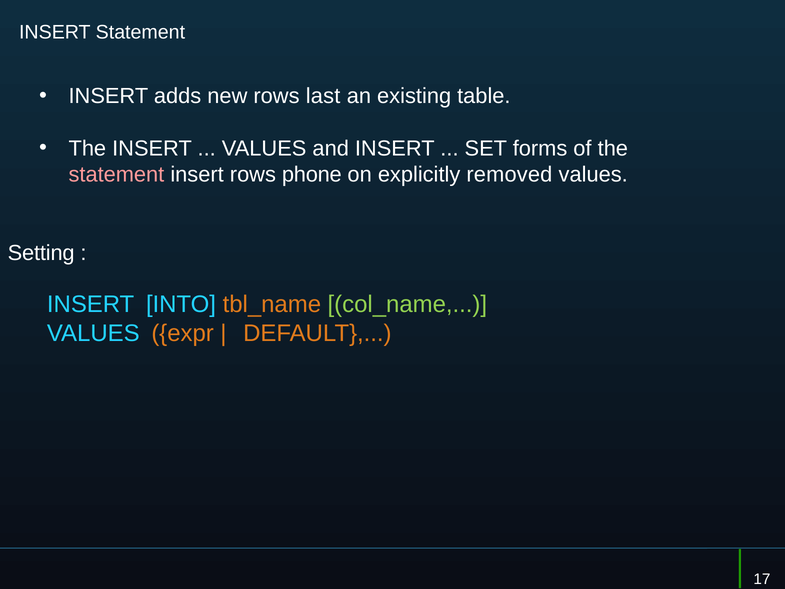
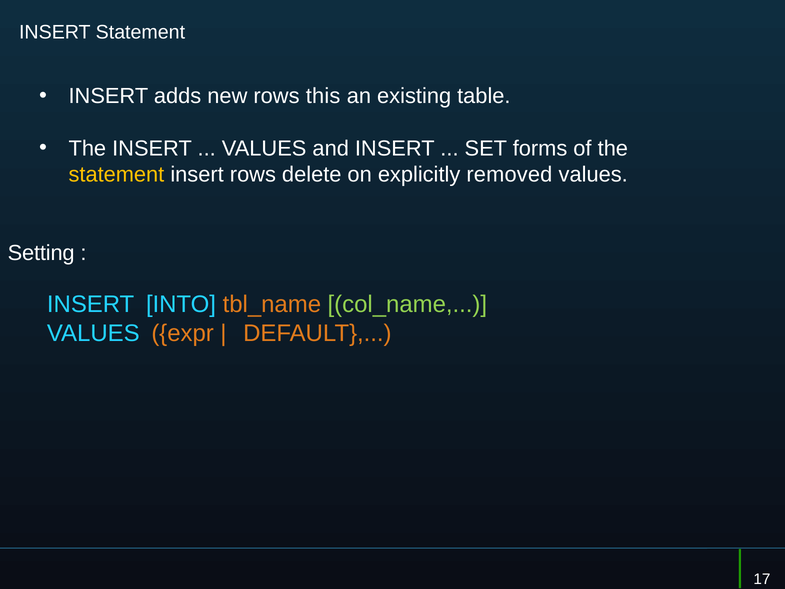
last: last -> this (323, 96)
statement colour: pink -> yellow (116, 175)
phone: phone -> delete (312, 175)
